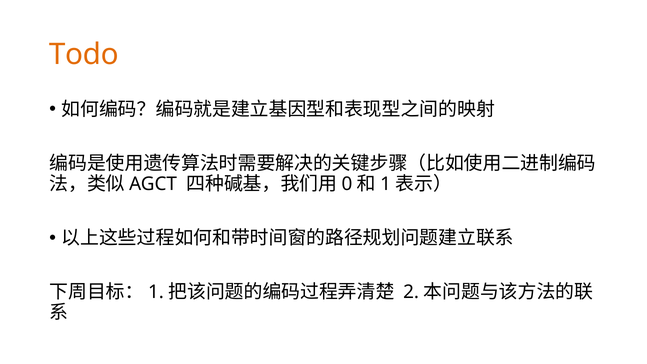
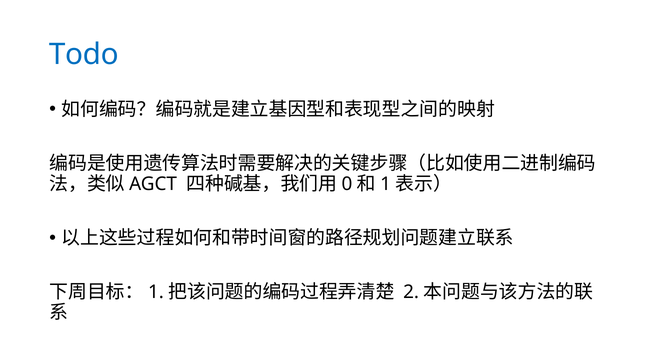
Todo colour: orange -> blue (84, 54)
